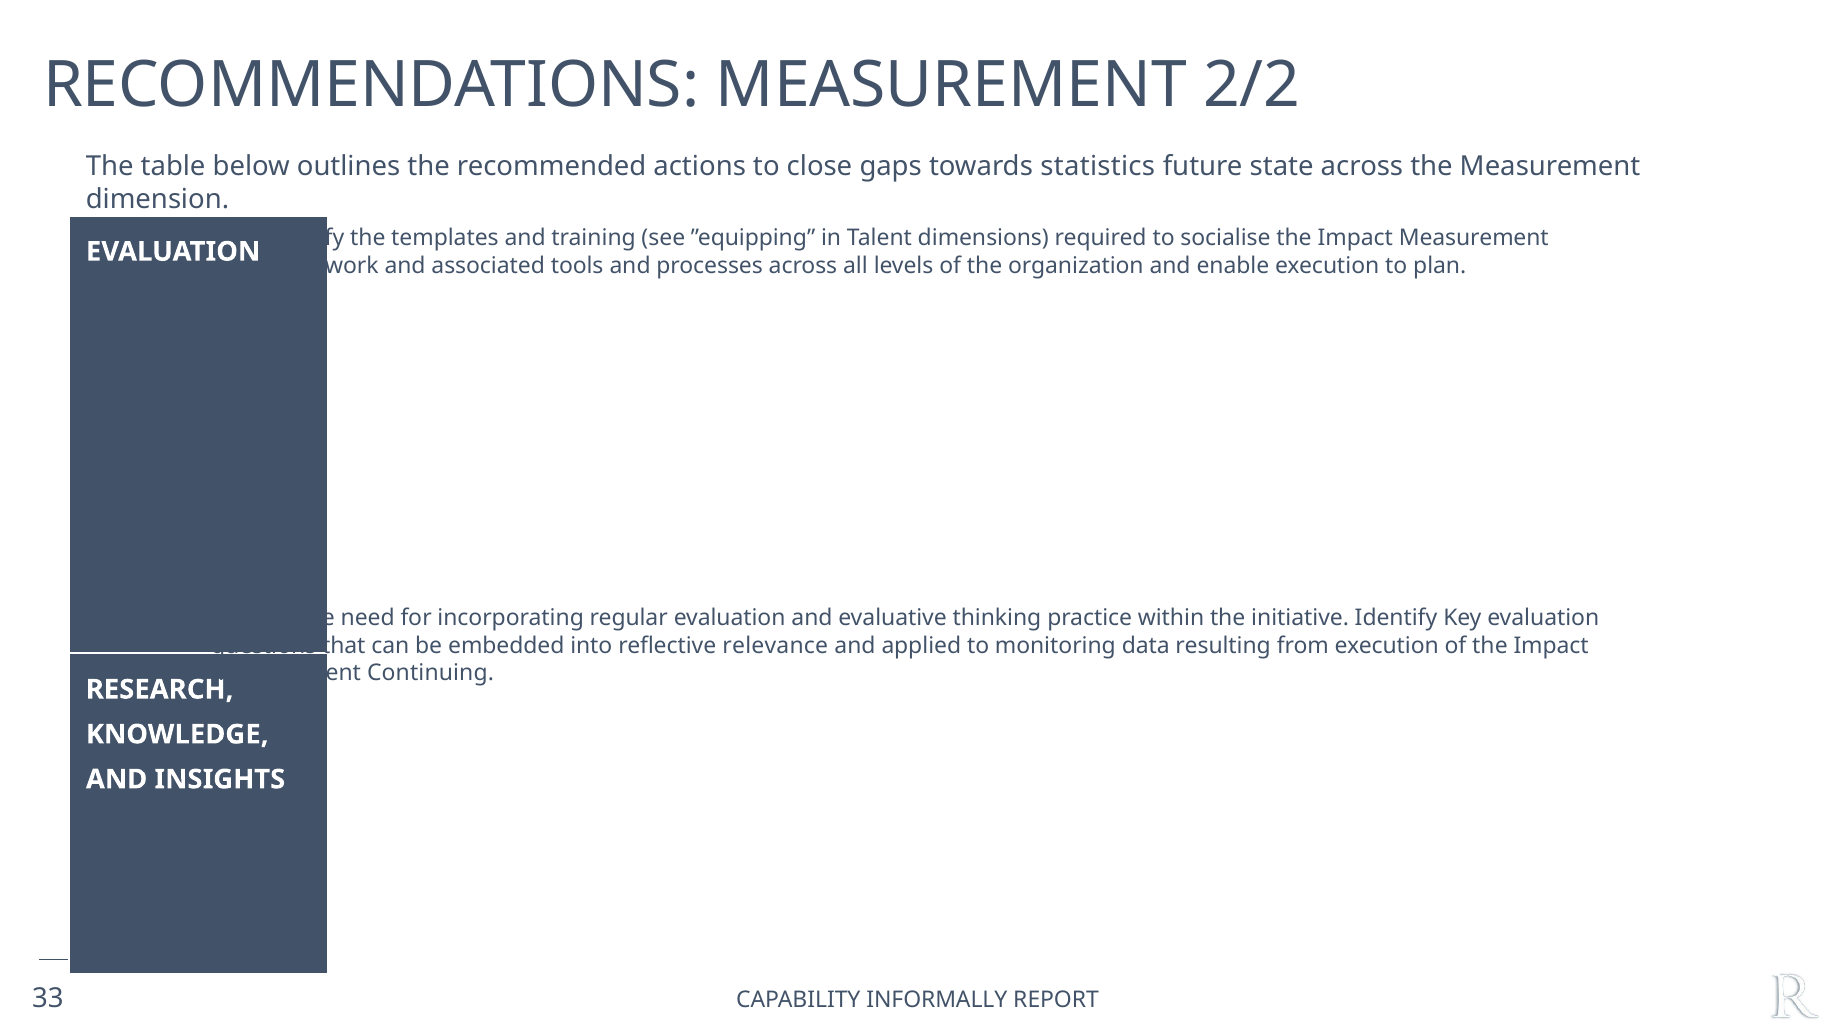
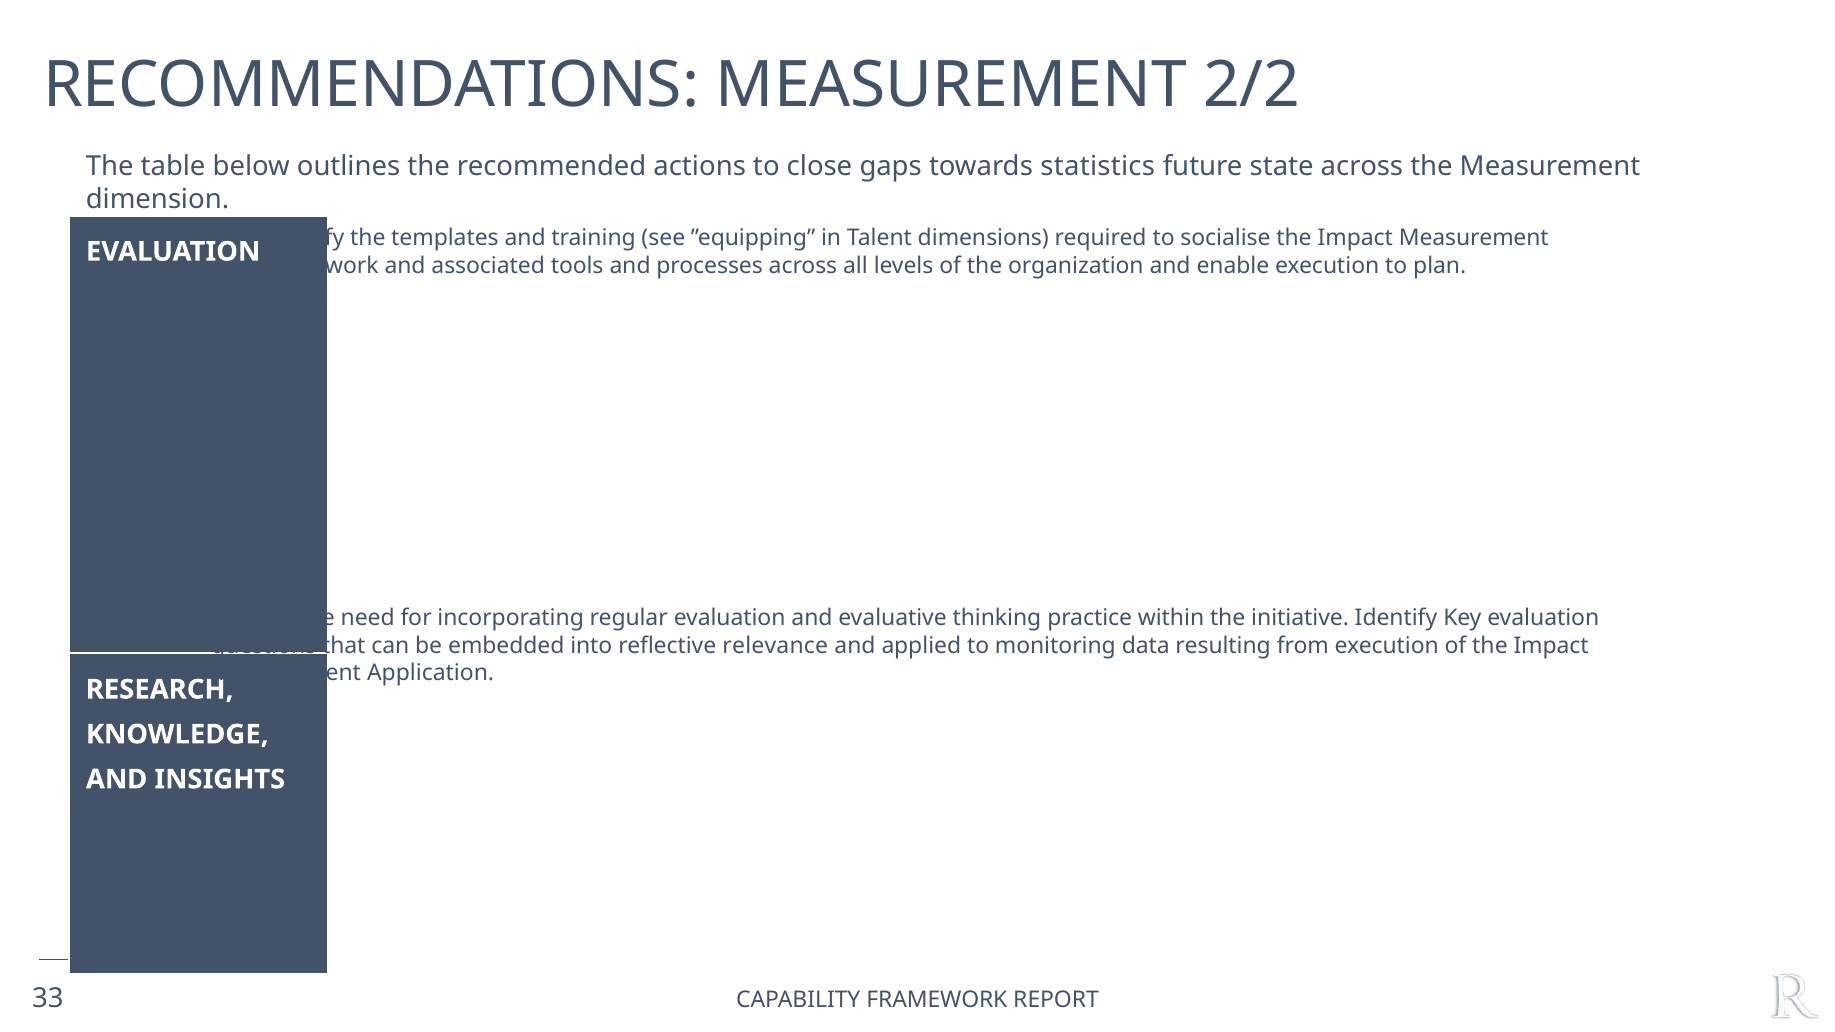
Continuing: Continuing -> Application (431, 673)
CAPABILITY INFORMALLY: INFORMALLY -> FRAMEWORK (937, 1000)
